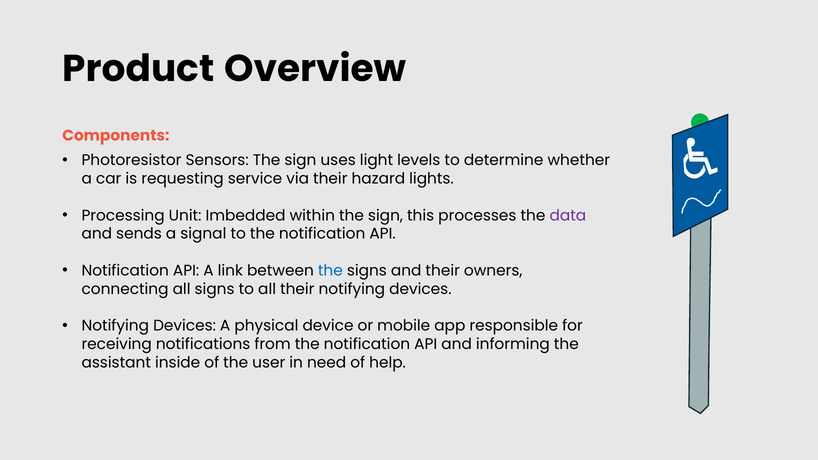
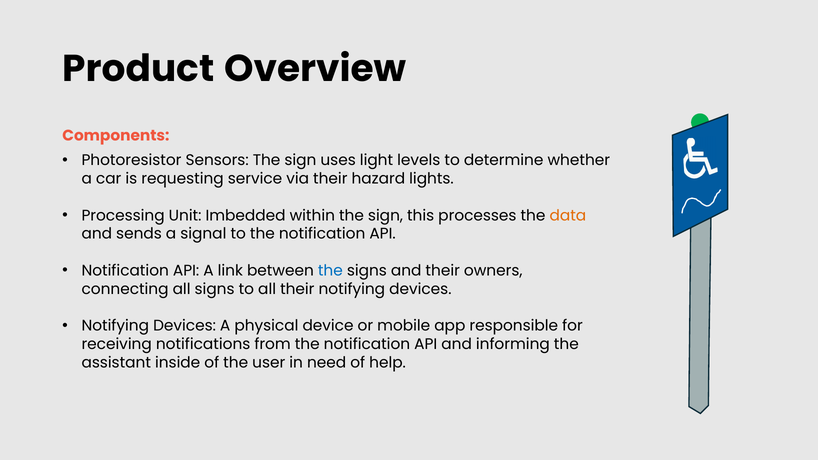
data colour: purple -> orange (568, 216)
